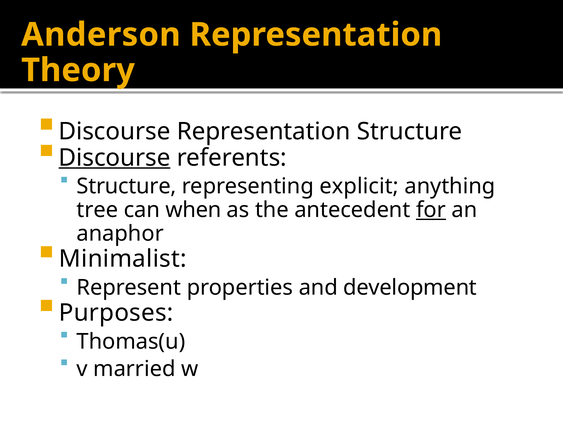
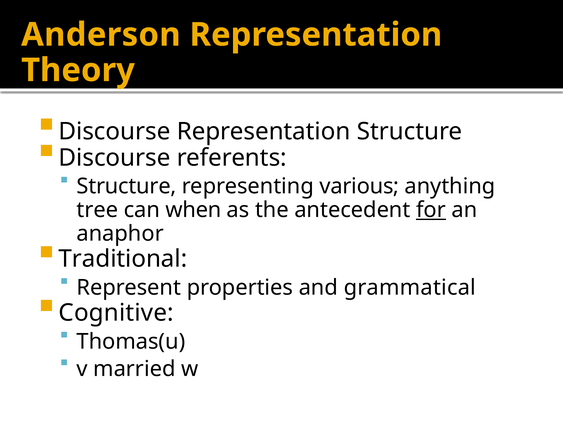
Discourse underline: present -> none (114, 157)
explicit: explicit -> various (359, 186)
Minimalist: Minimalist -> Traditional (123, 258)
development: development -> grammatical (410, 287)
Purposes: Purposes -> Cognitive (116, 312)
